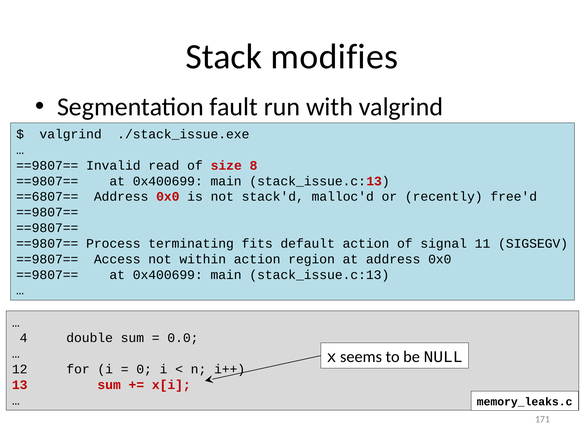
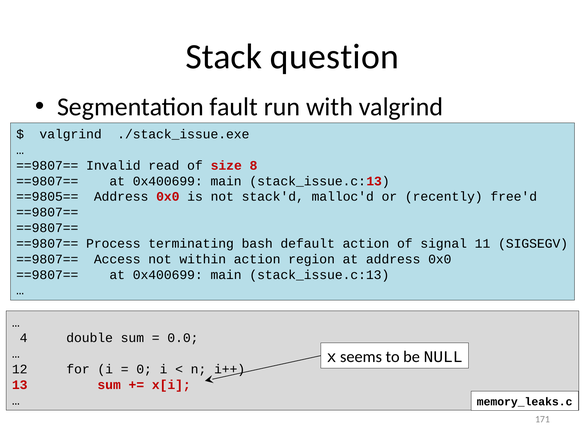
modifies: modifies -> question (334, 57)
==6807==: ==6807== -> ==9805== (47, 197)
fits: fits -> bash (257, 243)
